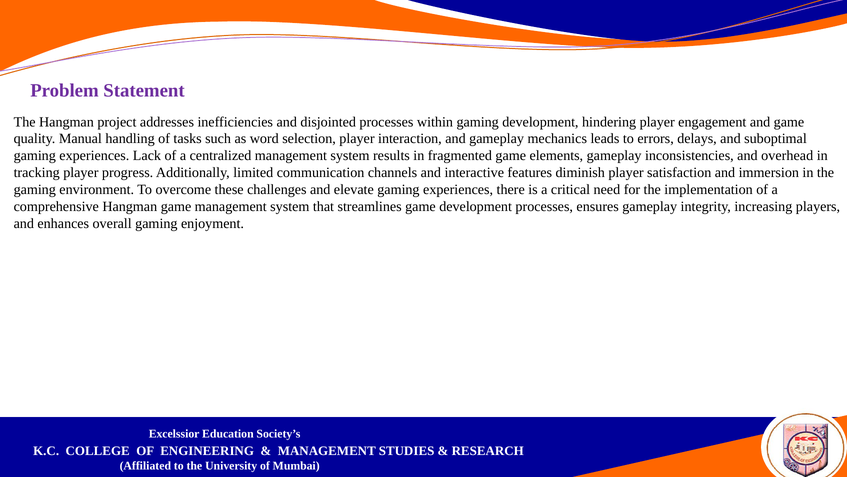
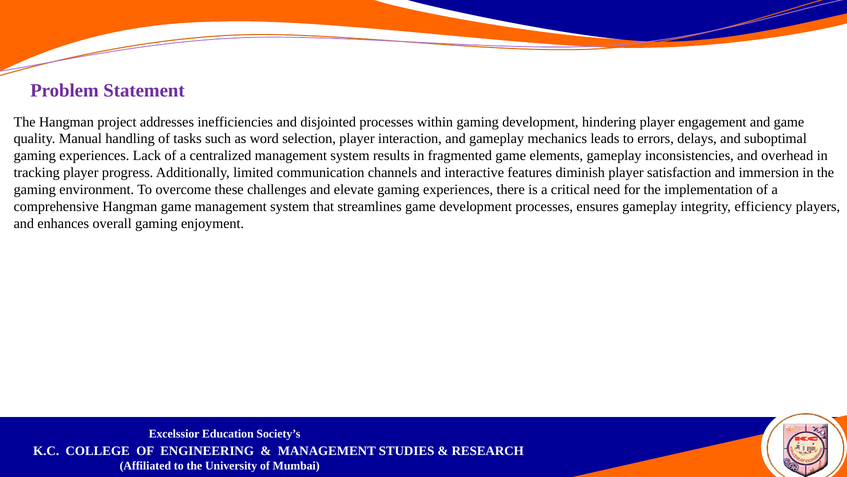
increasing: increasing -> efficiency (763, 206)
